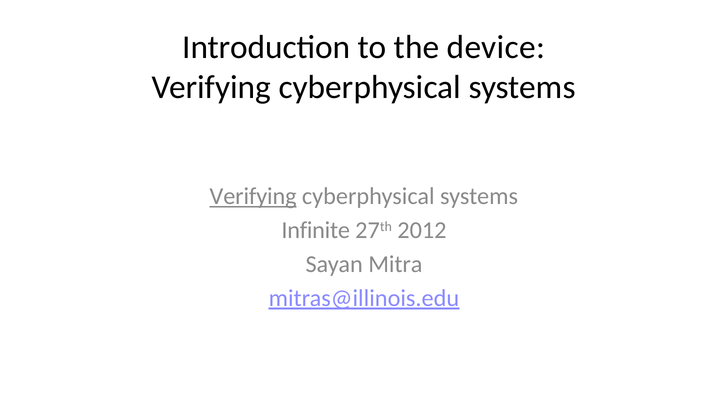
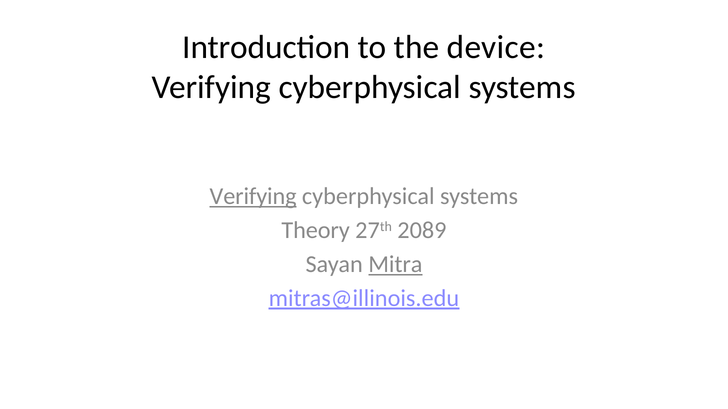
Infinite: Infinite -> Theory (316, 230)
2012: 2012 -> 2089 (422, 230)
Mitra underline: none -> present (395, 264)
